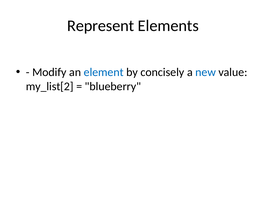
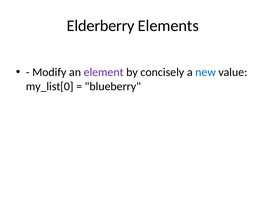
Represent: Represent -> Elderberry (101, 26)
element colour: blue -> purple (104, 72)
my_list[2: my_list[2 -> my_list[0 (50, 87)
